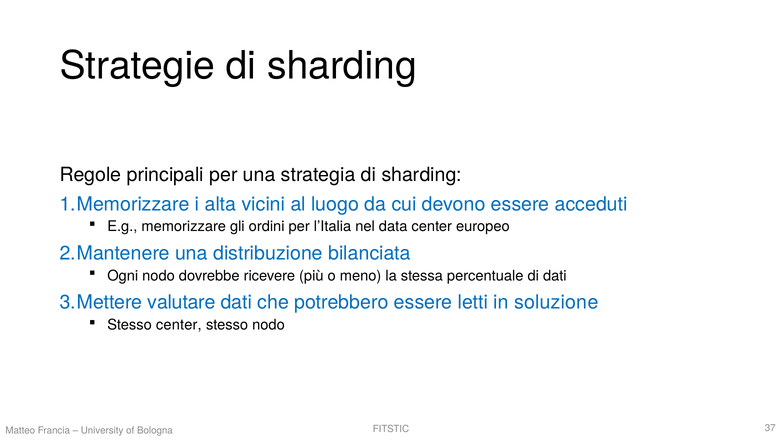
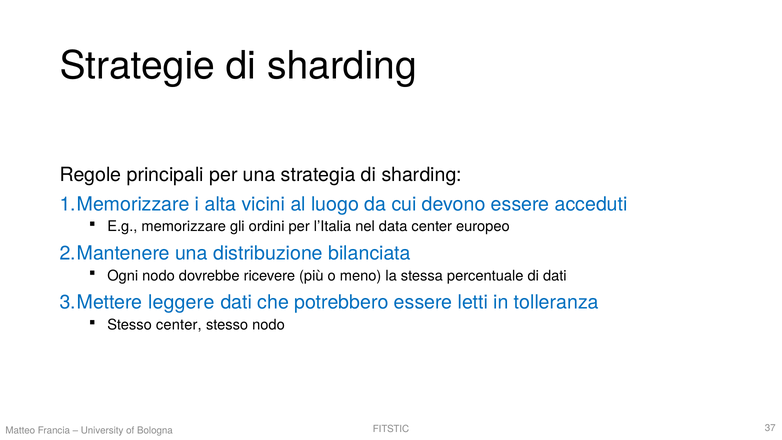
valutare: valutare -> leggere (181, 302)
soluzione: soluzione -> tolleranza (556, 302)
